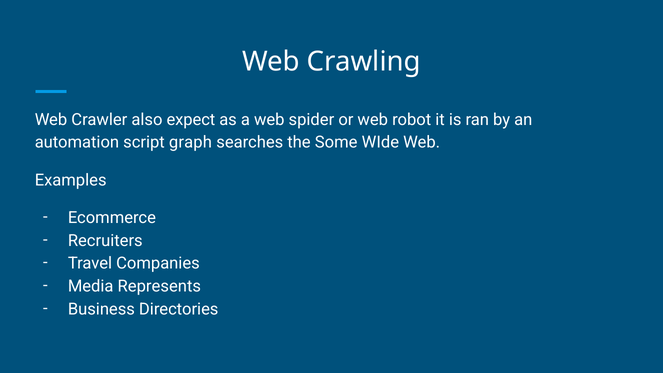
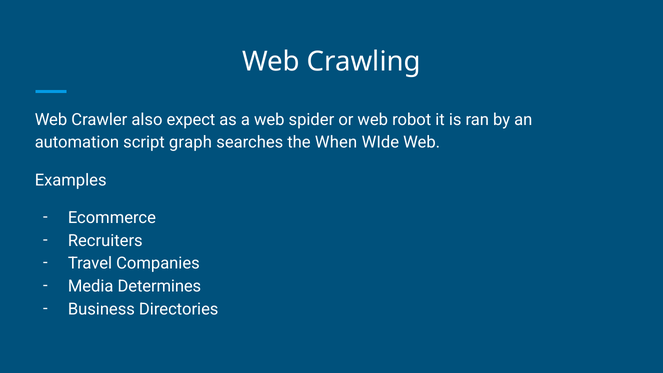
Some: Some -> When (336, 143)
Represents: Represents -> Determines (159, 286)
